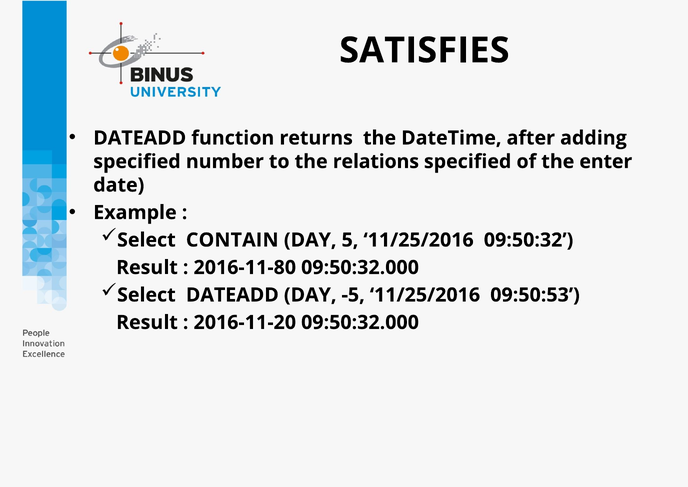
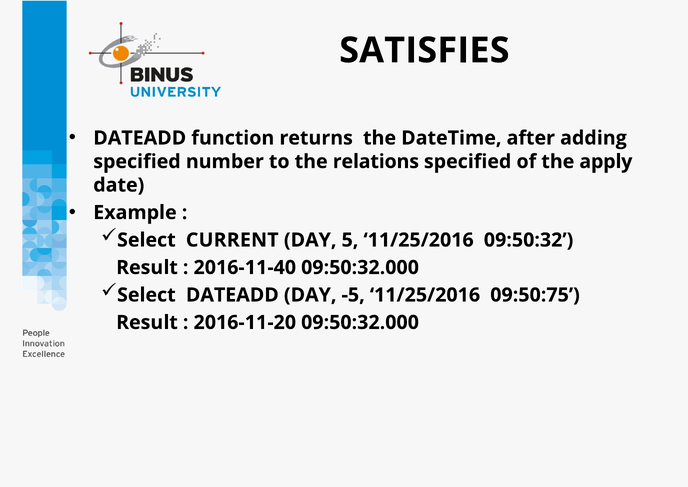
enter: enter -> apply (606, 162)
CONTAIN: CONTAIN -> CURRENT (232, 240)
2016-11-80: 2016-11-80 -> 2016-11-40 (245, 267)
09:50:53: 09:50:53 -> 09:50:75 (535, 295)
